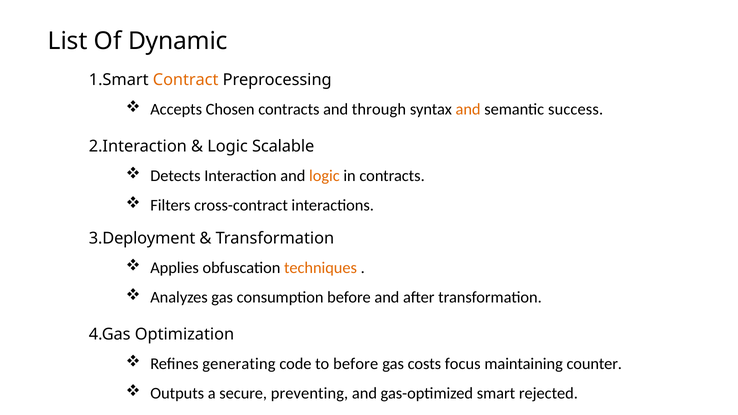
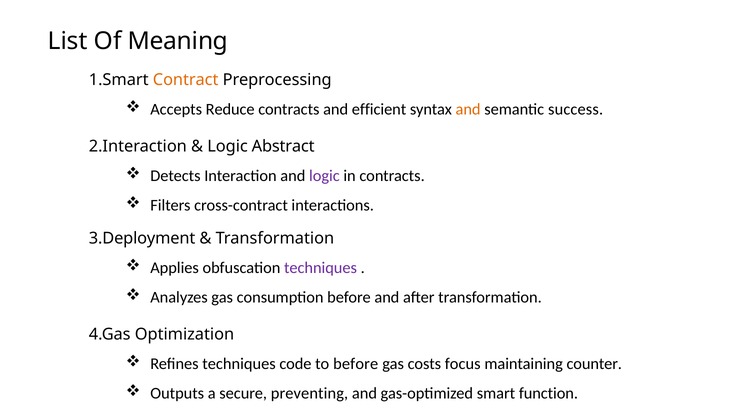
Dynamic: Dynamic -> Meaning (178, 41)
Chosen: Chosen -> Reduce (230, 110)
through: through -> efficient (379, 110)
Scalable: Scalable -> Abstract (283, 146)
logic colour: orange -> purple (324, 176)
techniques colour: orange -> purple (321, 268)
Refines generating: generating -> techniques (239, 364)
rejected: rejected -> function (548, 394)
